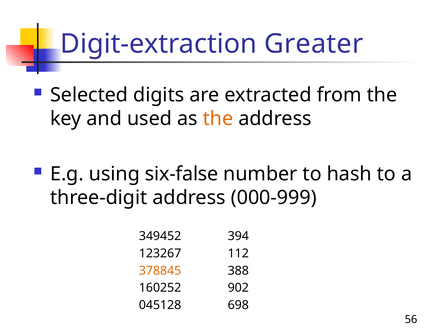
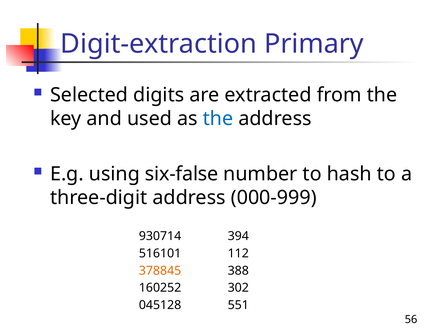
Greater: Greater -> Primary (314, 44)
the colour: orange -> blue (218, 119)
349452: 349452 -> 930714 (160, 236)
123267: 123267 -> 516101 (160, 253)
902: 902 -> 302 (238, 288)
698: 698 -> 551 (238, 305)
